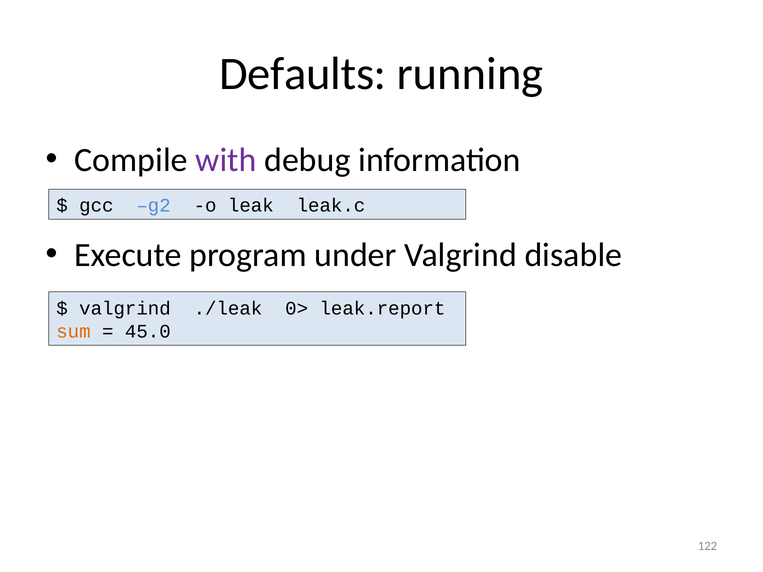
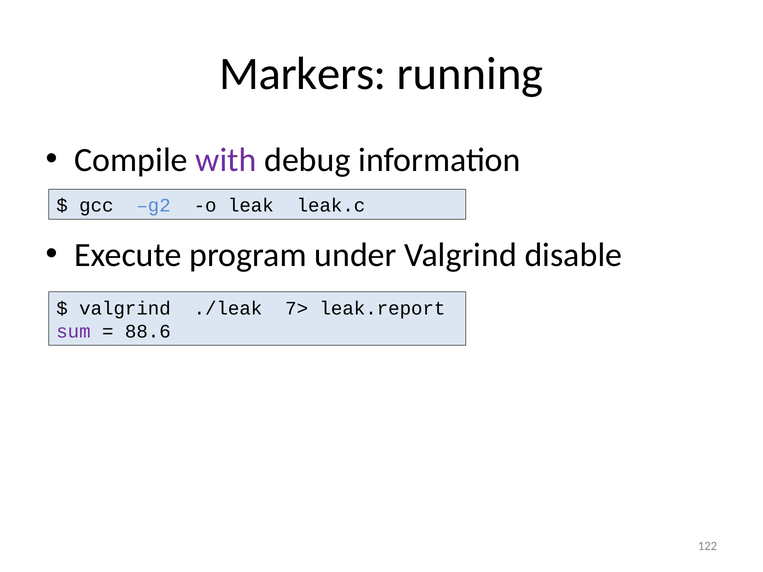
Defaults: Defaults -> Markers (303, 74)
0>: 0> -> 7> (297, 309)
sum colour: orange -> purple (73, 332)
45.0: 45.0 -> 88.6 (148, 332)
